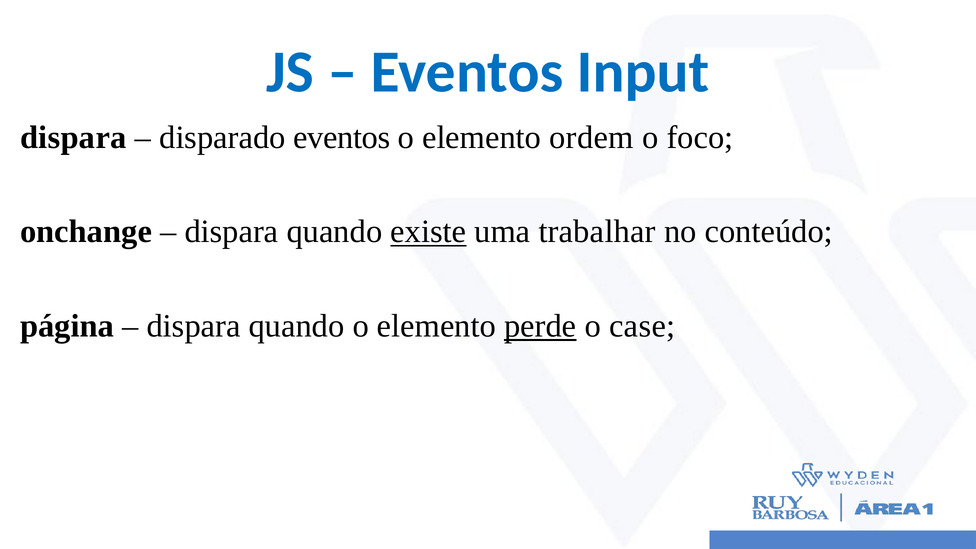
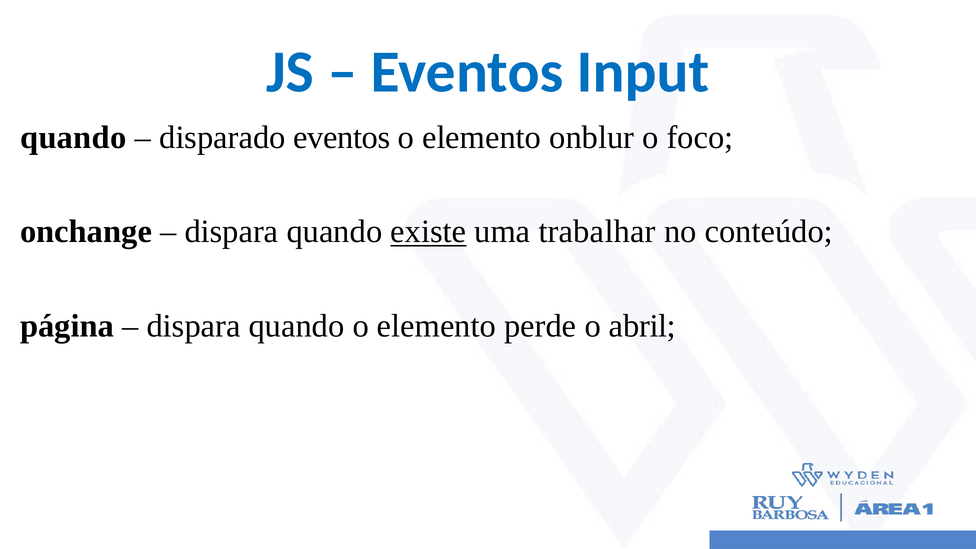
dispara: dispara -> quando (73, 137)
ordem: ordem -> onblur (592, 137)
perde underline: present -> none (540, 326)
case: case -> abril (642, 326)
